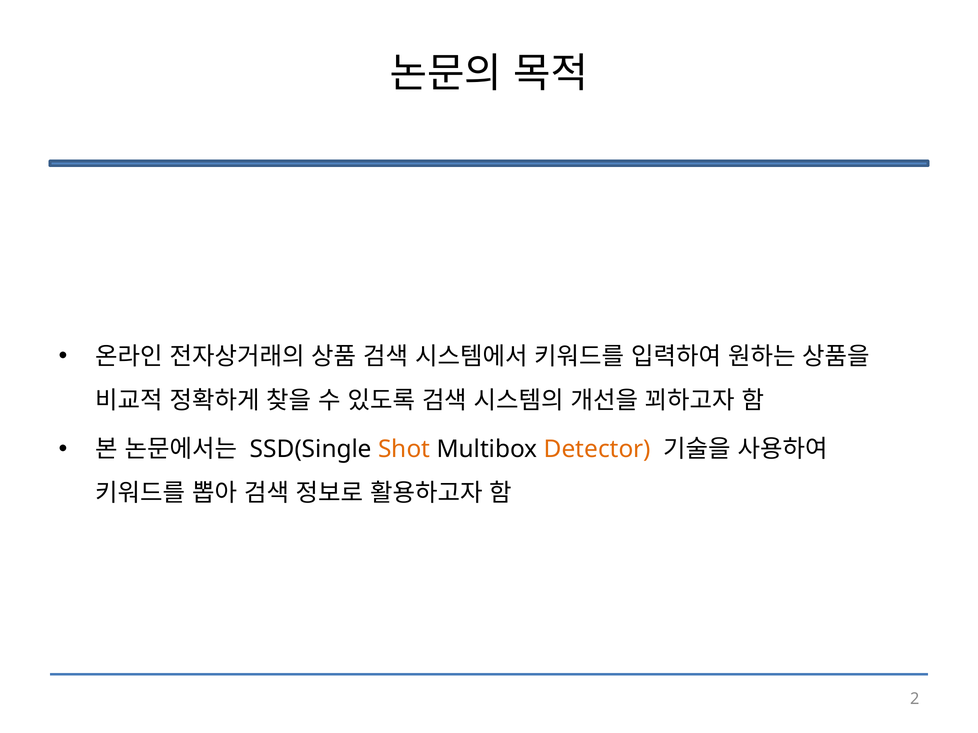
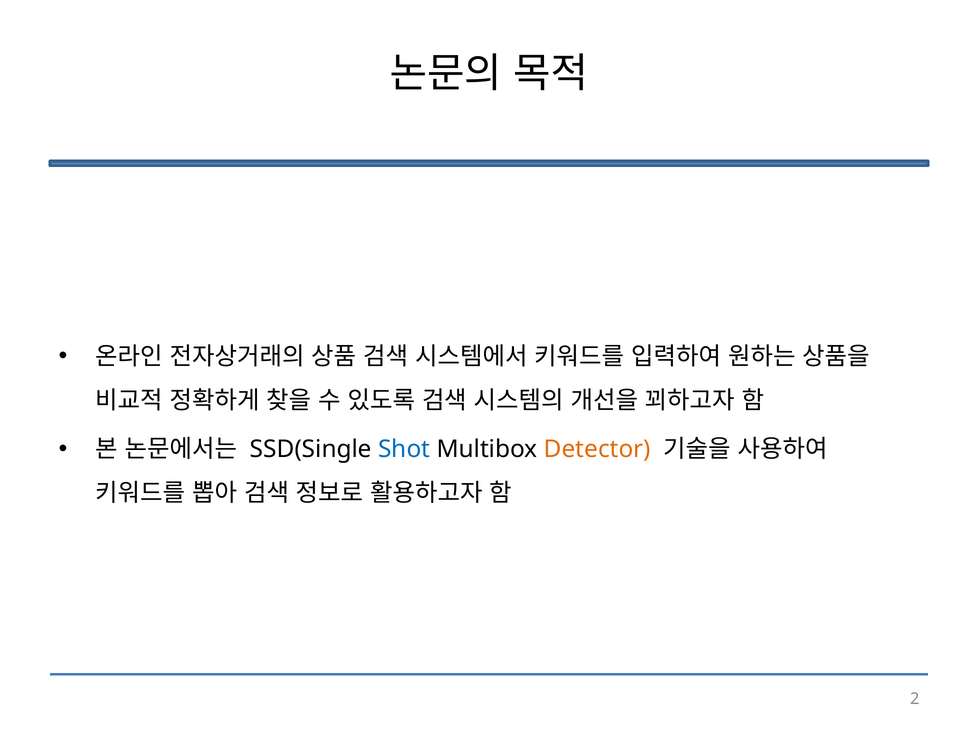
Shot colour: orange -> blue (404, 450)
